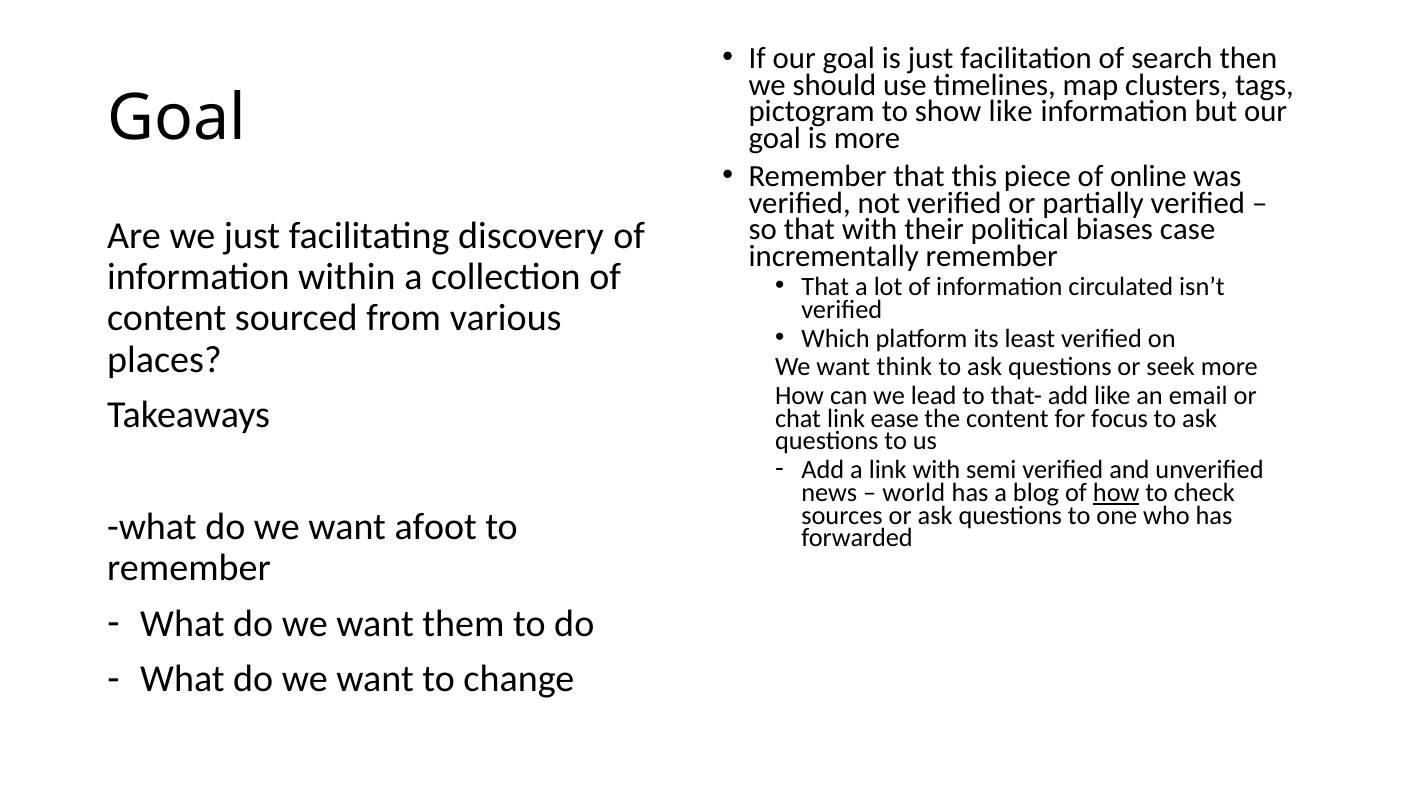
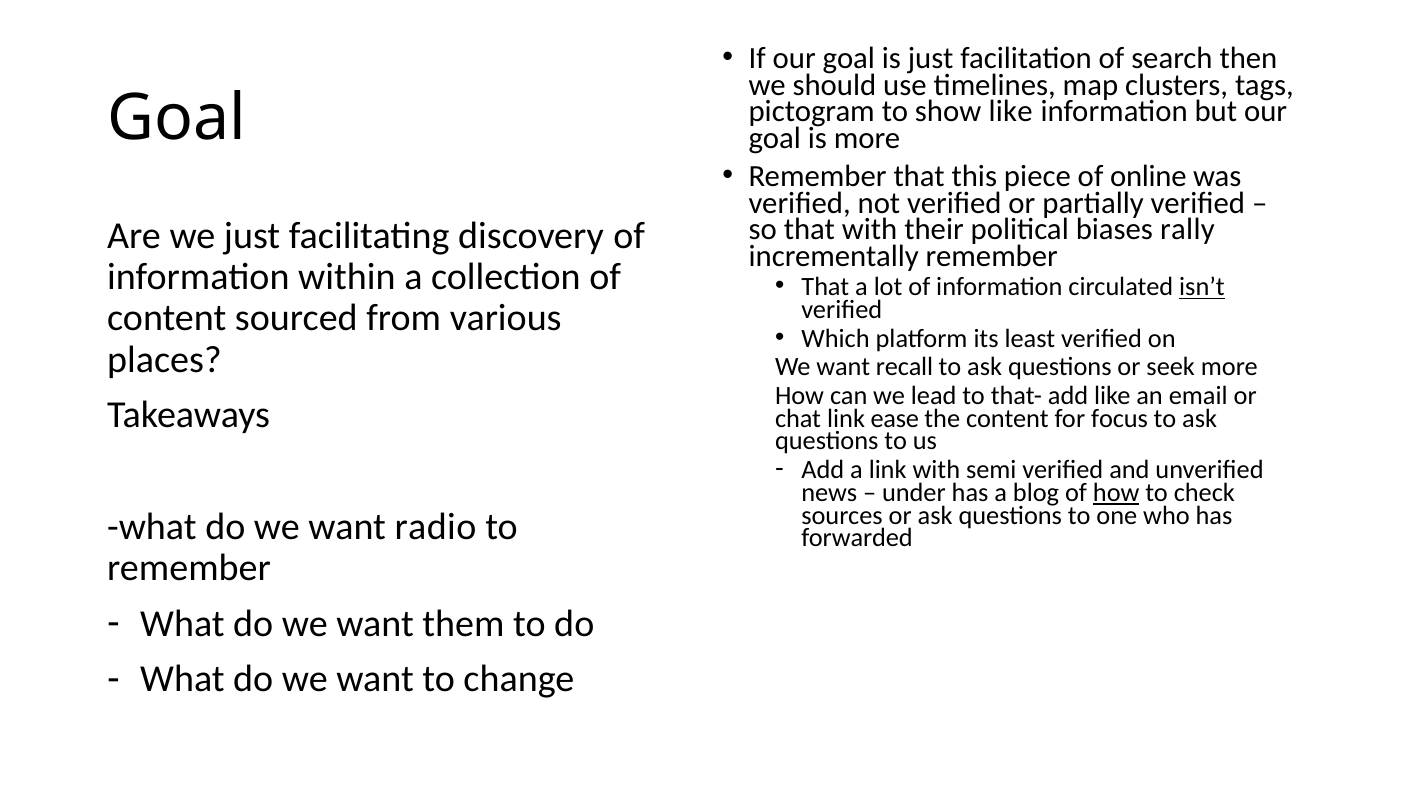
case: case -> rally (1188, 230)
isn’t underline: none -> present (1202, 287)
think: think -> recall (905, 367)
world: world -> under (914, 493)
afoot: afoot -> radio (435, 527)
